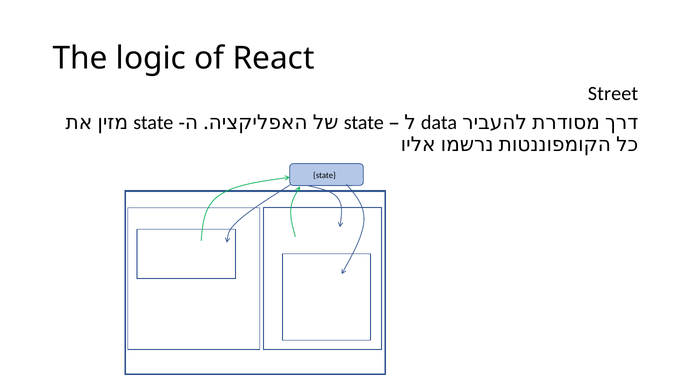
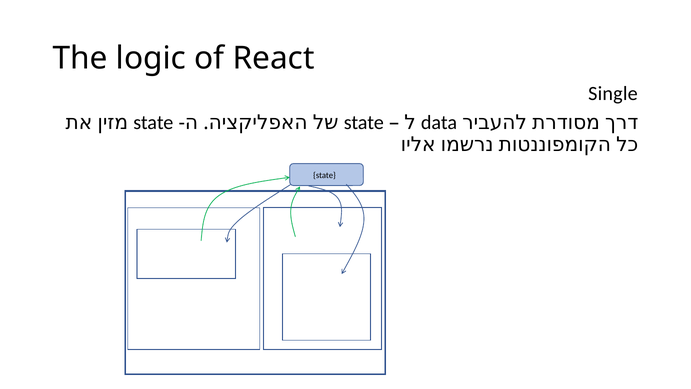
Street: Street -> Single (613, 94)
